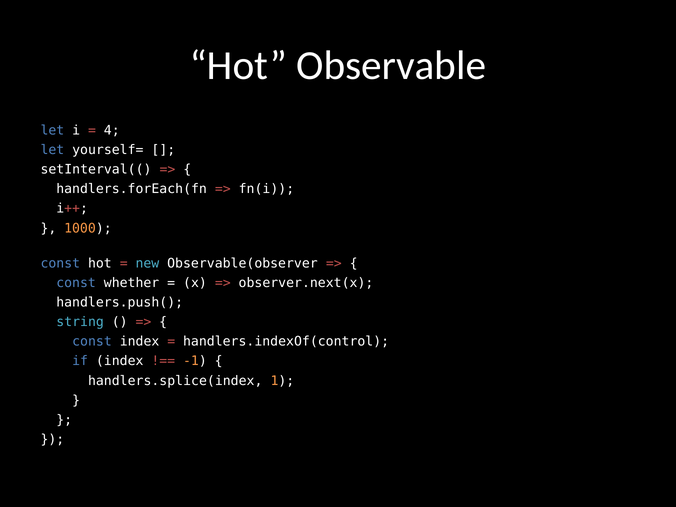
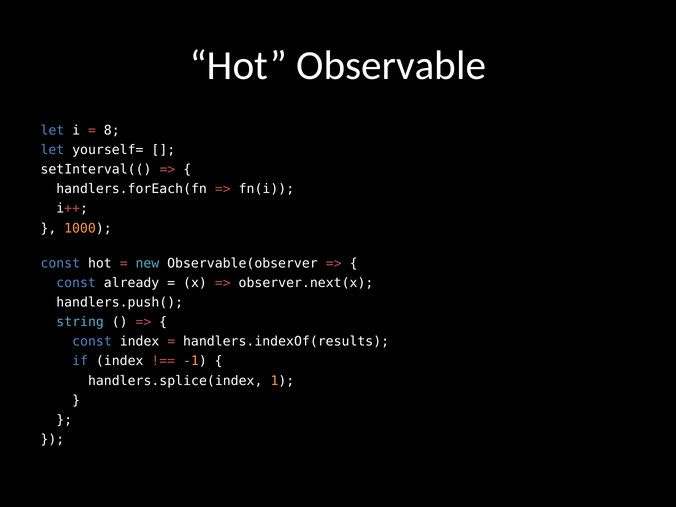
4: 4 -> 8 (112, 130)
whether: whether -> already (132, 283)
handlers.indexOf(control: handlers.indexOf(control -> handlers.indexOf(results (286, 342)
